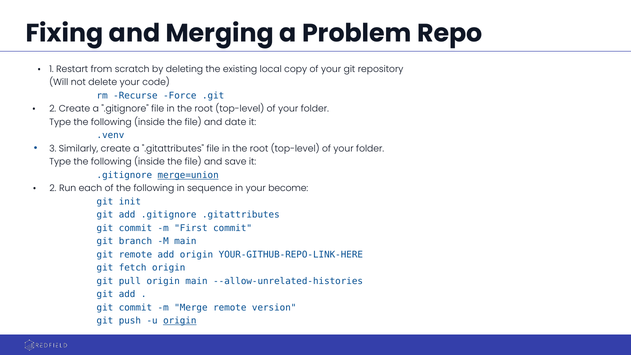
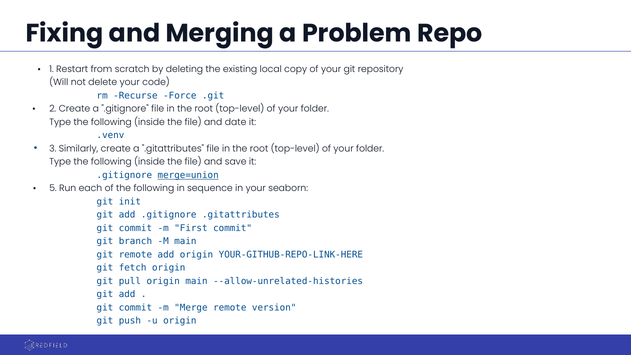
2: 2 -> 5 (53, 188)
become: become -> seaborn (288, 188)
origin underline: present -> none (180, 321)
